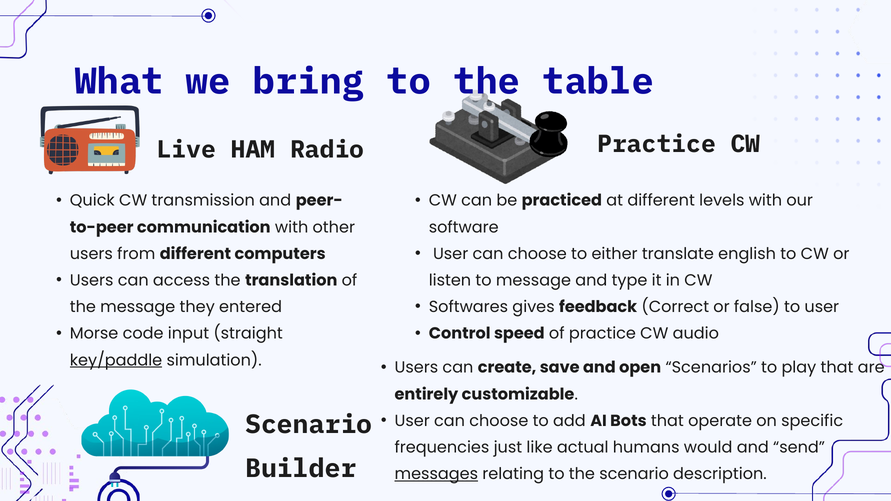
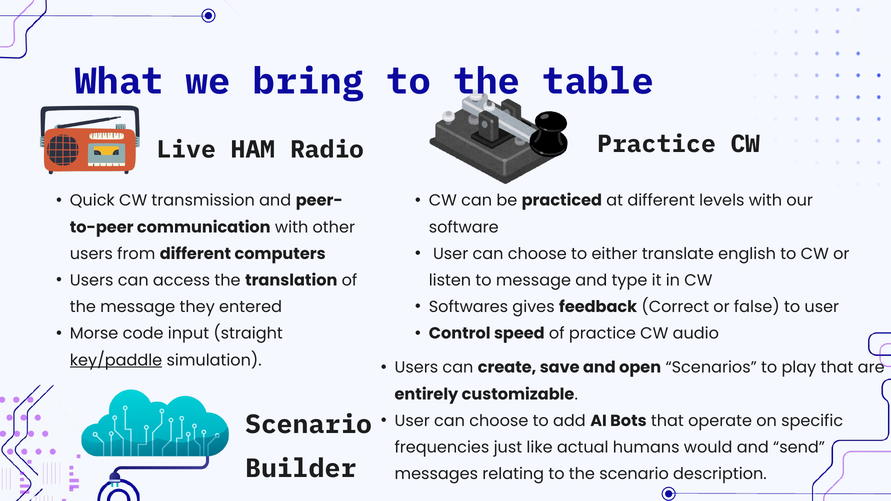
messages underline: present -> none (436, 474)
